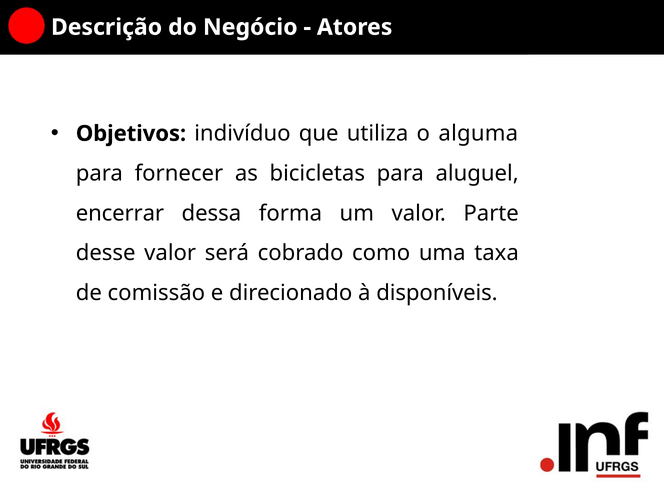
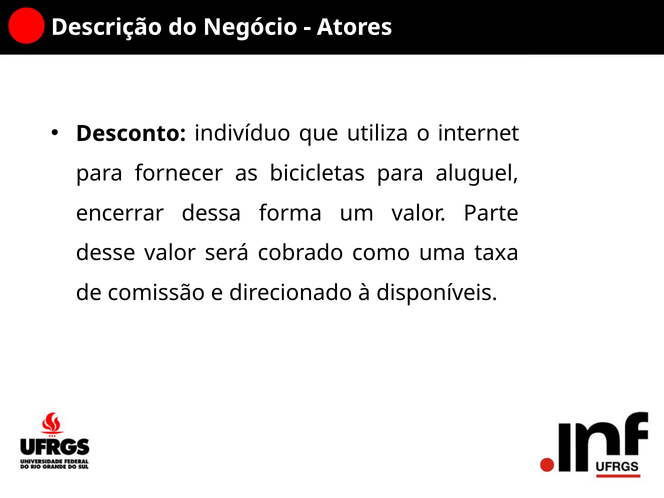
Objetivos: Objetivos -> Desconto (131, 134)
alguma: alguma -> internet (479, 134)
